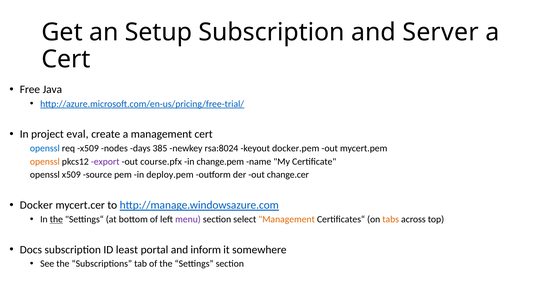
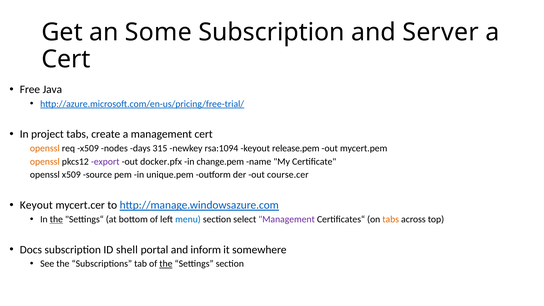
Setup: Setup -> Some (158, 32)
project eval: eval -> tabs (78, 134)
openssl colour: blue -> orange (45, 148)
385: 385 -> 315 (160, 148)
rsa:8024: rsa:8024 -> rsa:1094 (221, 148)
docker.pem: docker.pem -> release.pem (296, 148)
course.pfx: course.pfx -> docker.pfx (161, 161)
deploy.pem: deploy.pem -> unique.pem (170, 175)
change.cer: change.cer -> course.cer (288, 175)
Docker: Docker -> Keyout (36, 205)
menu colour: purple -> blue (188, 219)
Management colour: orange -> purple (287, 219)
least: least -> shell (127, 250)
the underline: none -> present (166, 264)
